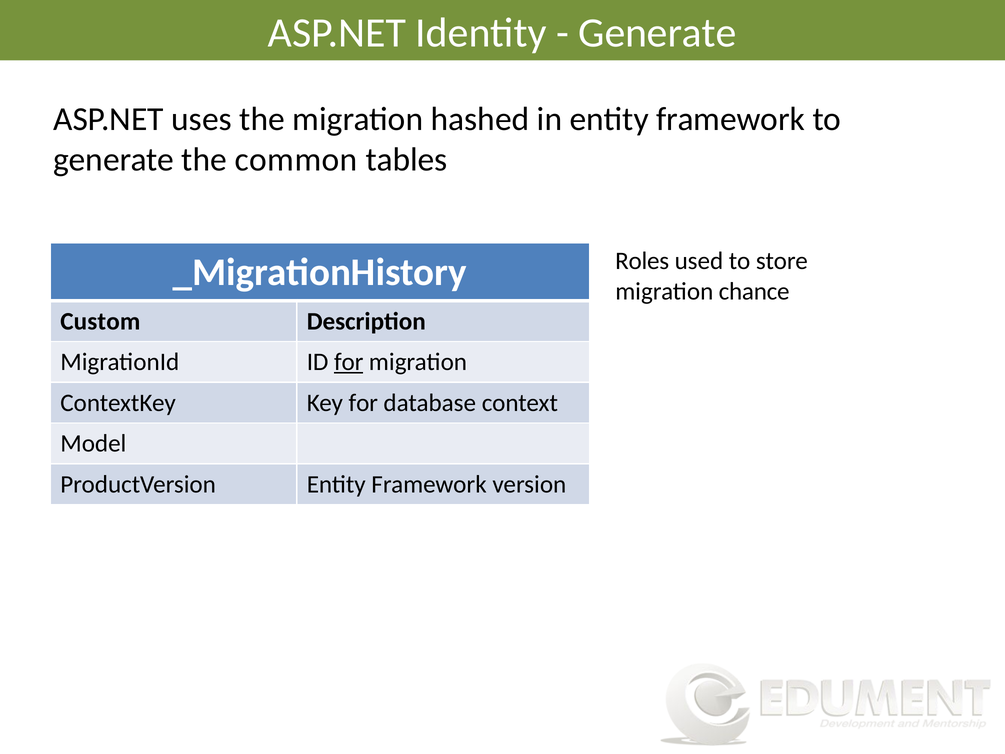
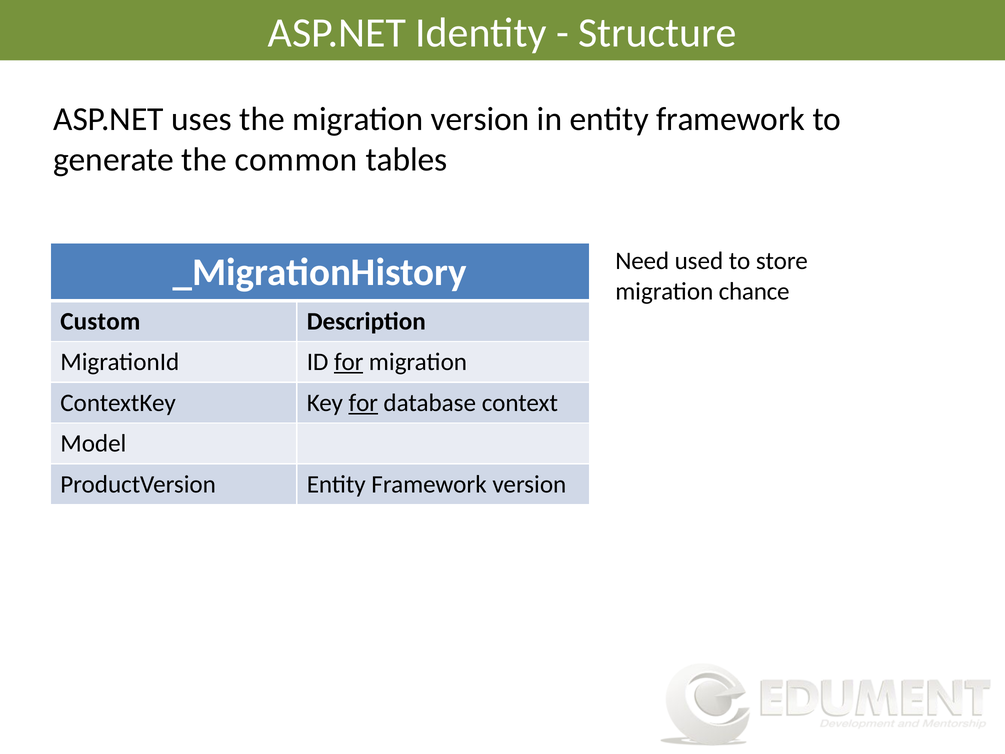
Generate: Generate -> Structure (657, 33)
migration hashed: hashed -> version (480, 119)
Roles: Roles -> Need (642, 261)
for underline: none -> present (363, 403)
